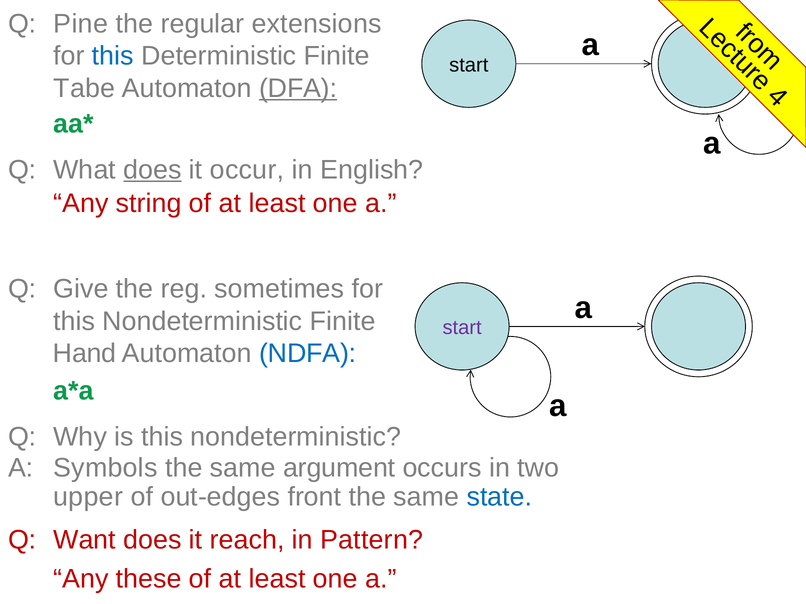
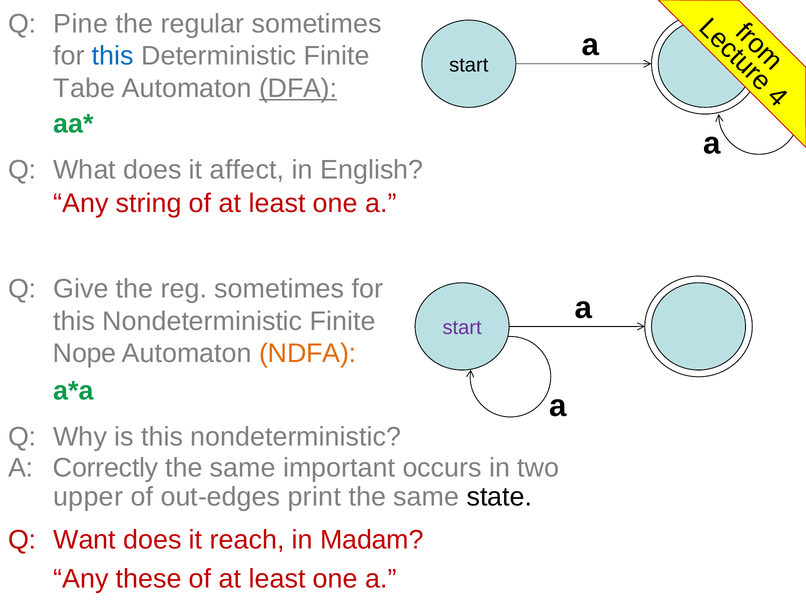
regular extensions: extensions -> sometimes (317, 24)
does underline: present -> none (152, 170)
occur: occur -> affect (247, 170)
Hand: Hand -> Nope (85, 354)
NDFA colour: blue -> orange (308, 354)
Symbols: Symbols -> Correctly (106, 468)
argument: argument -> important (339, 468)
front: front -> print (314, 497)
state colour: blue -> black (499, 497)
Pattern: Pattern -> Madam (372, 541)
